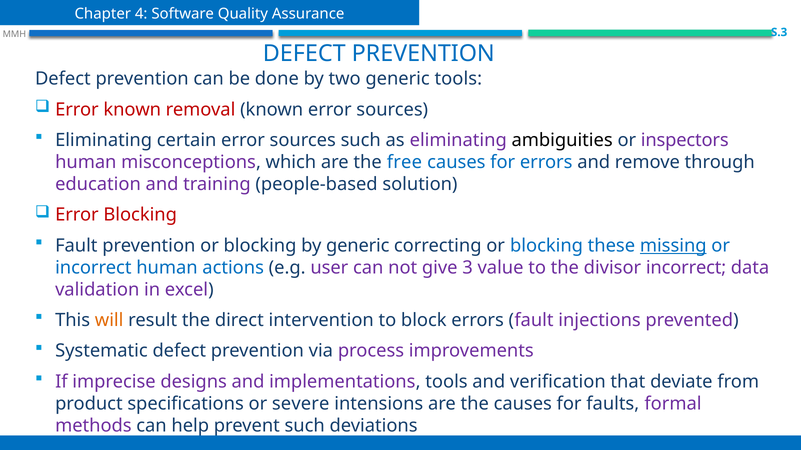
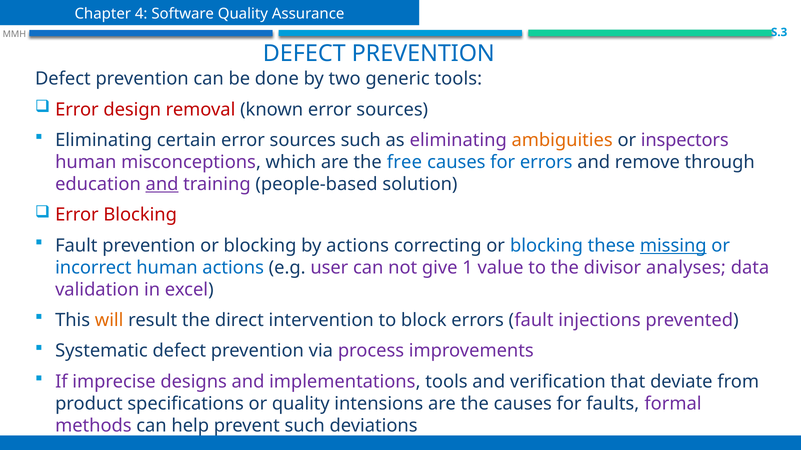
Error known: known -> design (132, 110)
ambiguities colour: black -> orange (562, 140)
and underline: none -> present (162, 184)
by generic: generic -> actions (358, 246)
3: 3 -> 1 (468, 268)
divisor incorrect: incorrect -> analyses (686, 268)
or severe: severe -> quality (301, 404)
